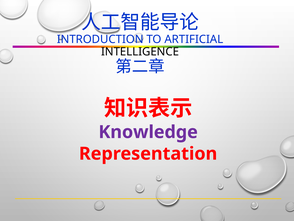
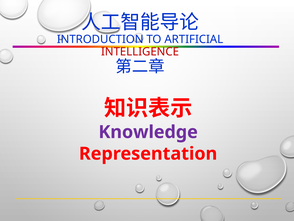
INTELLIGENCE colour: black -> red (140, 52)
